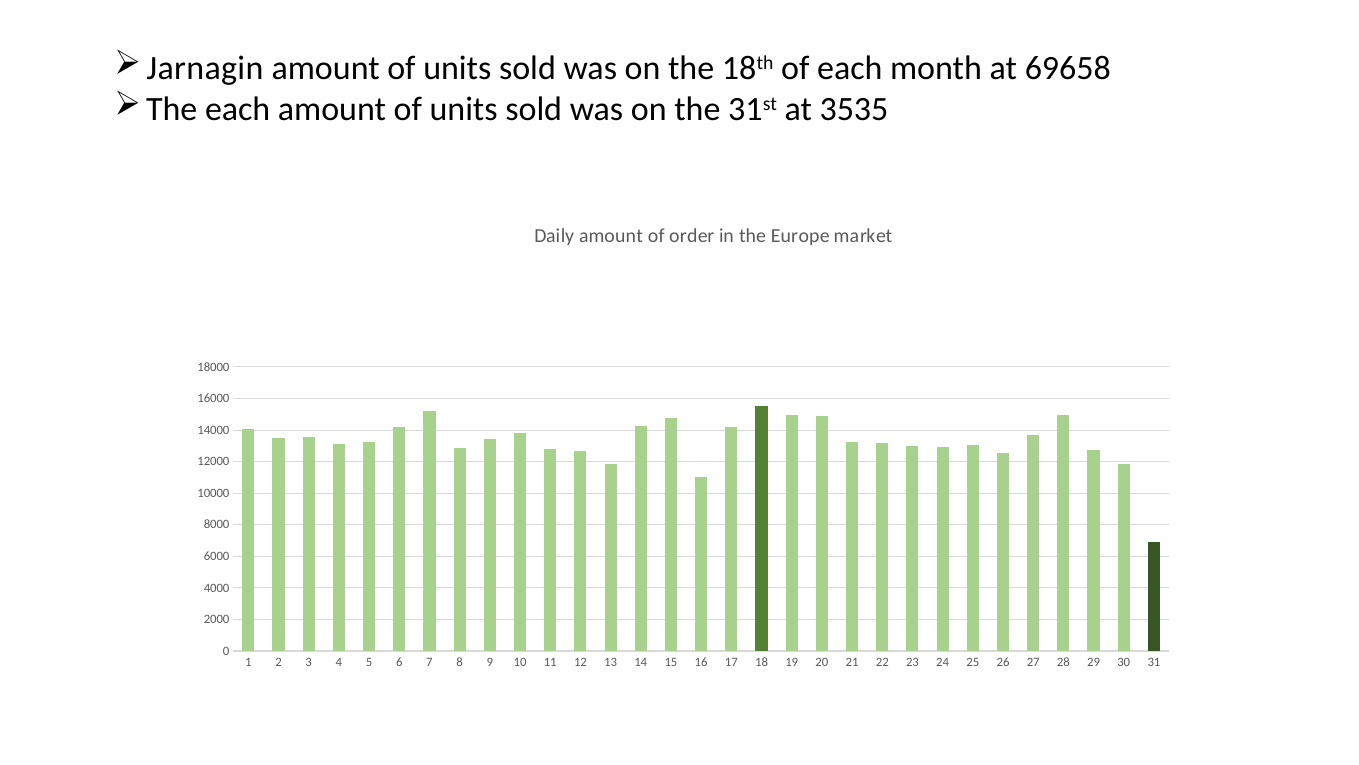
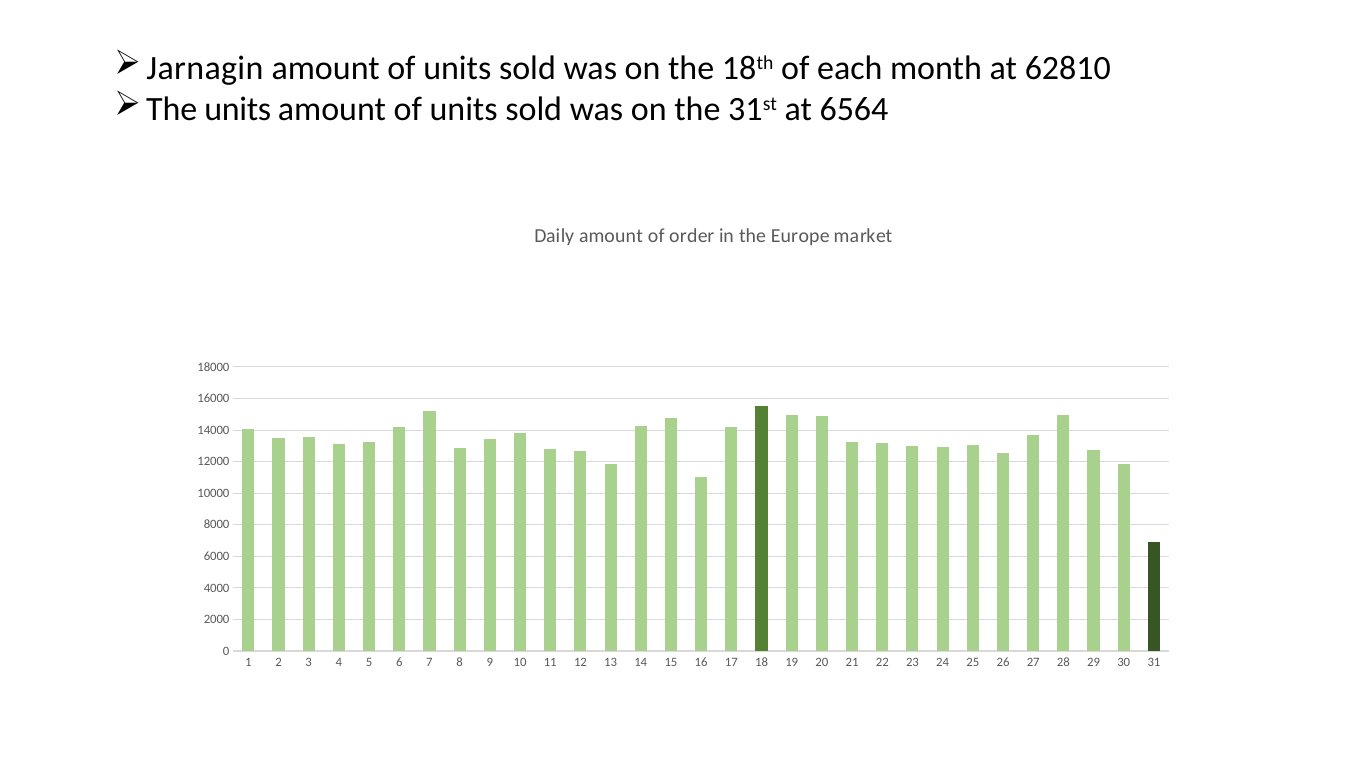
69658: 69658 -> 62810 (1068, 69)
The each: each -> units (238, 109)
3535: 3535 -> 6564 (854, 109)
